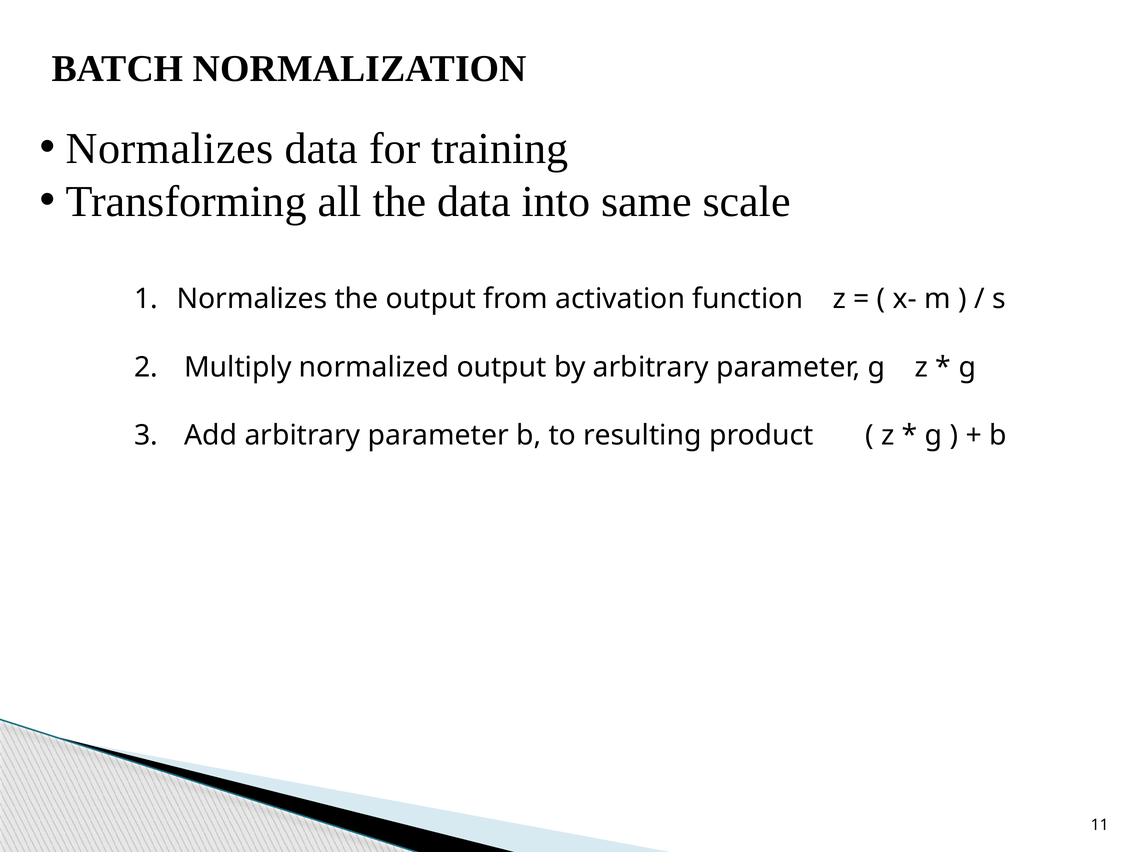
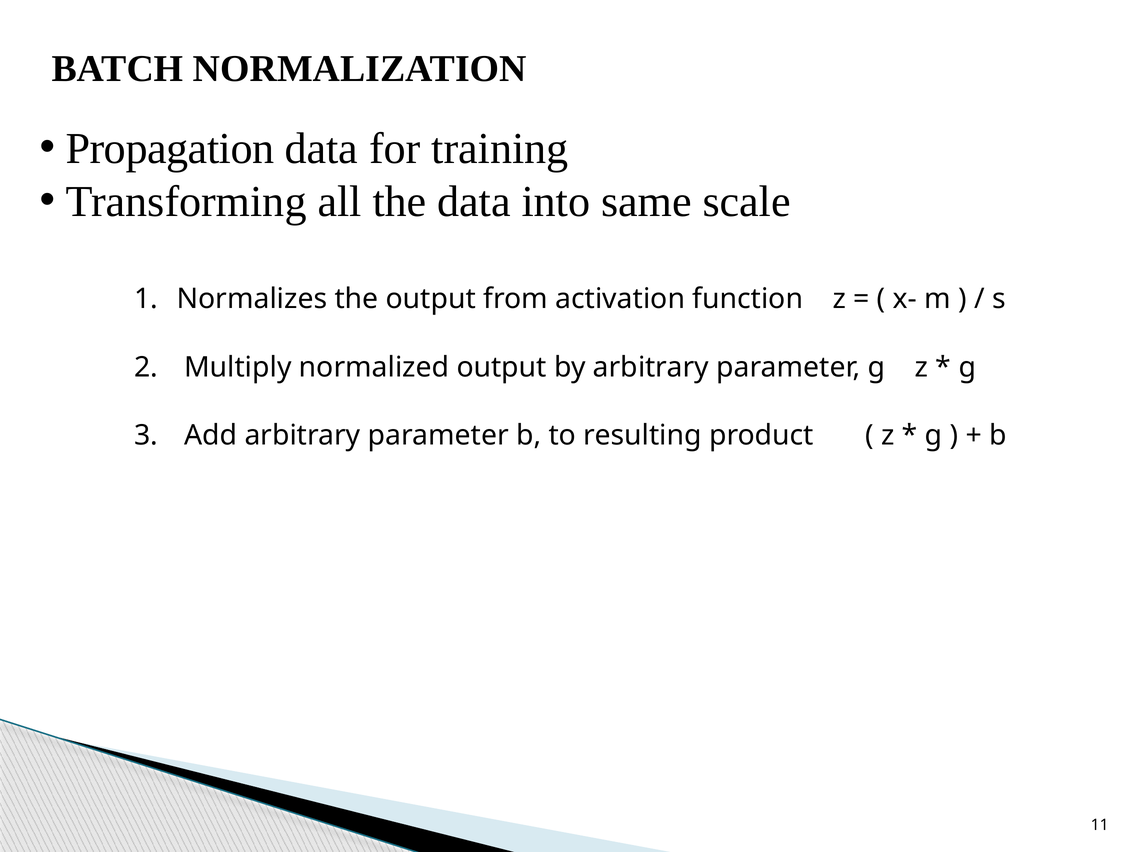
Normalizes: Normalizes -> Propagation (170, 149)
